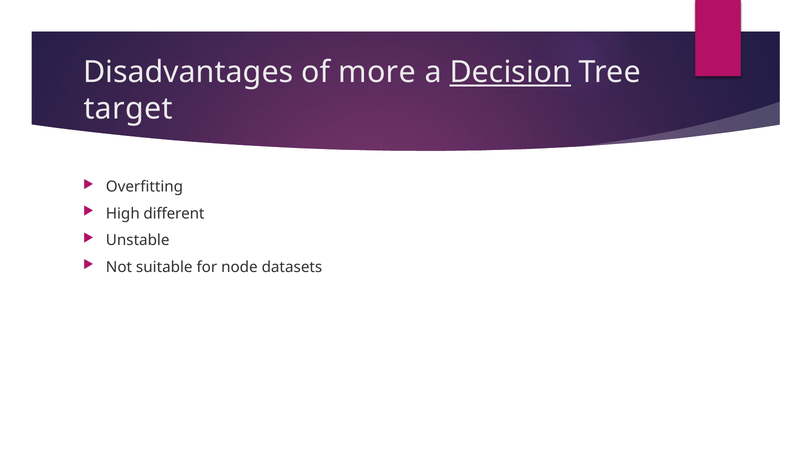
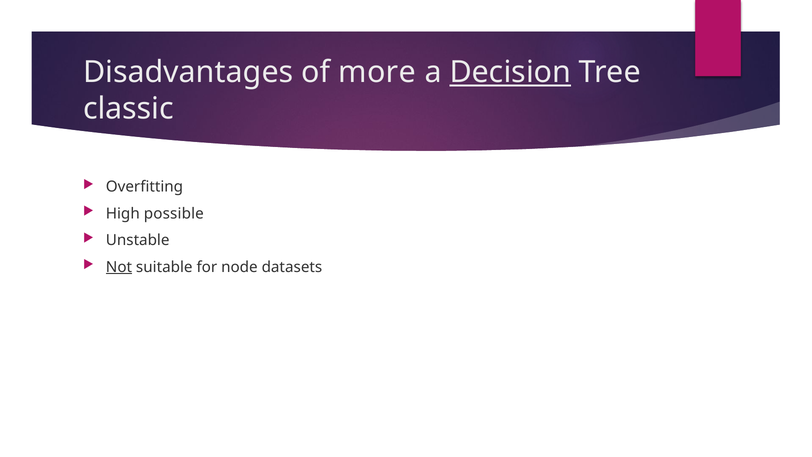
target: target -> classic (128, 109)
different: different -> possible (174, 213)
Not underline: none -> present (119, 267)
